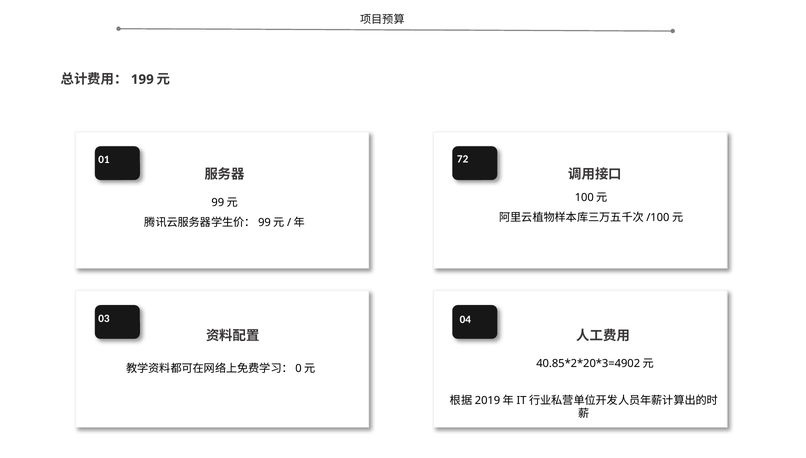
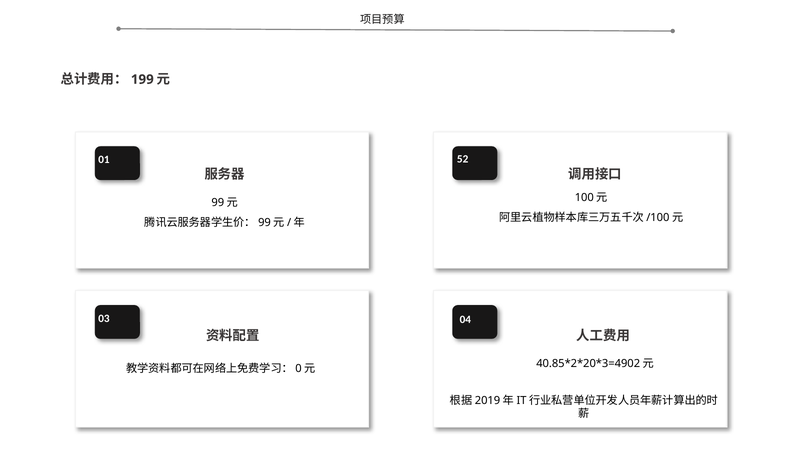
72: 72 -> 52 (463, 159)
